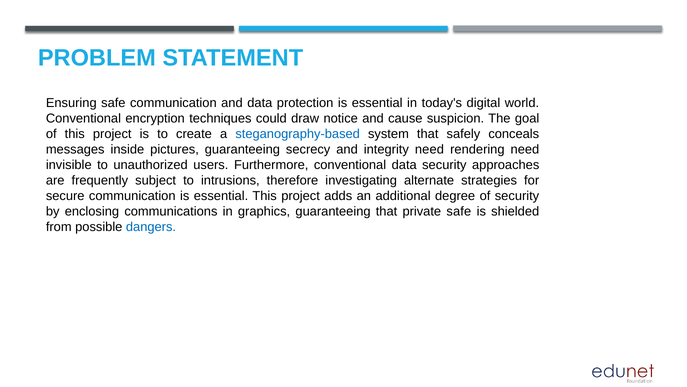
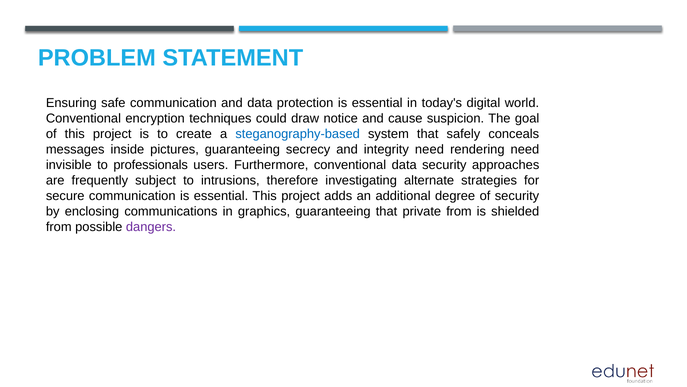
unauthorized: unauthorized -> professionals (151, 165)
private safe: safe -> from (459, 211)
dangers colour: blue -> purple (151, 227)
